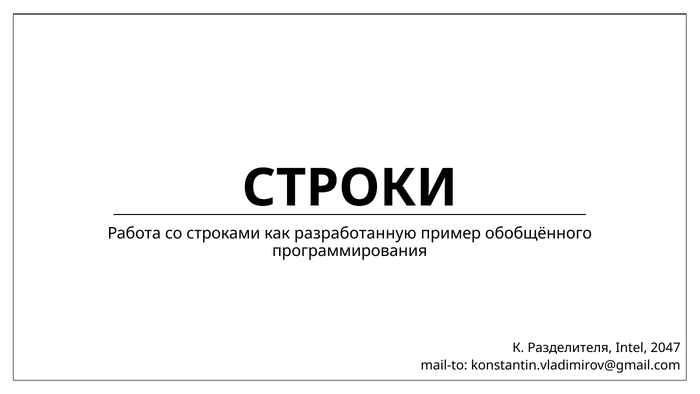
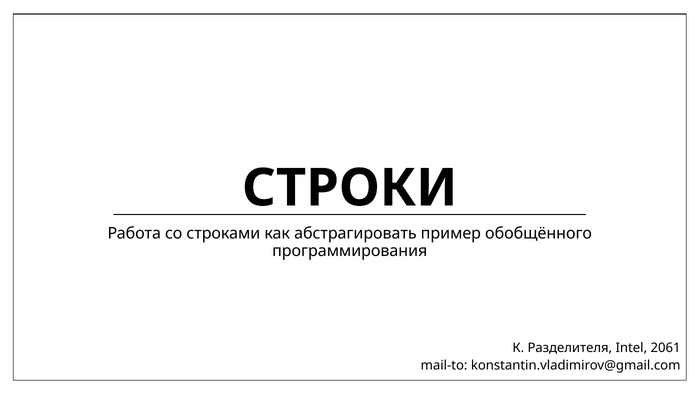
разработанную: разработанную -> абстрагировать (355, 233)
2047: 2047 -> 2061 (666, 348)
